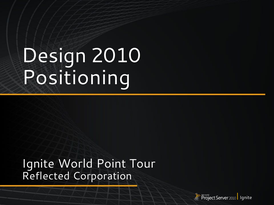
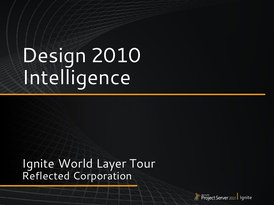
Positioning: Positioning -> Intelligence (76, 78)
Point: Point -> Layer (111, 164)
